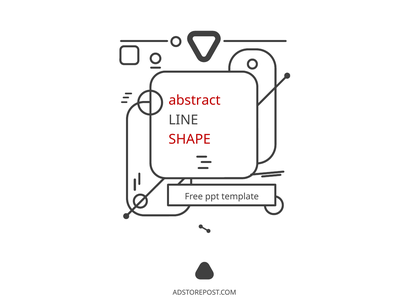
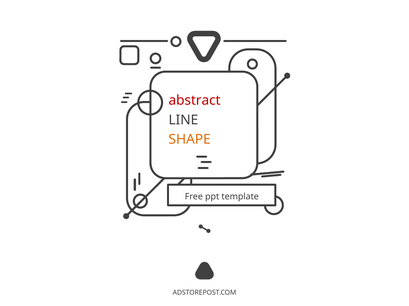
SHAPE colour: red -> orange (190, 140)
